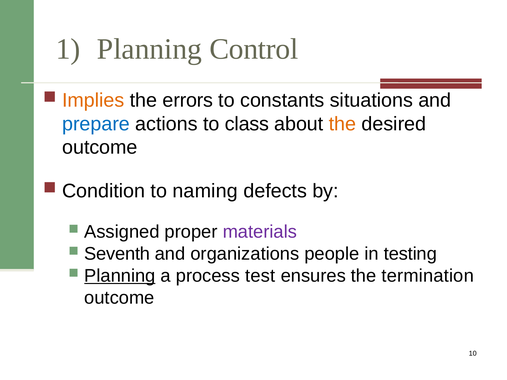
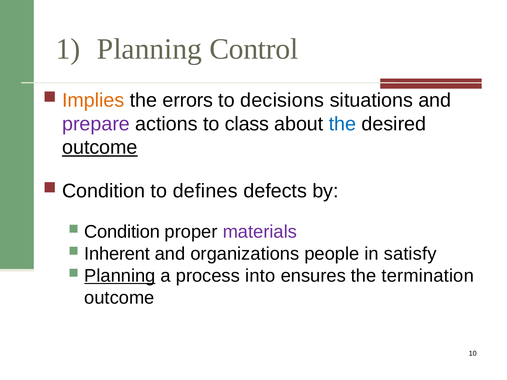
constants: constants -> decisions (282, 100)
prepare colour: blue -> purple (96, 124)
the colour: orange -> blue (343, 124)
outcome underline: none -> present (100, 148)
naming: naming -> defines (205, 191)
Assigned: Assigned -> Condition (122, 232)
Seventh: Seventh -> Inherent (117, 254)
testing: testing -> satisfy (410, 254)
test: test -> into (260, 276)
